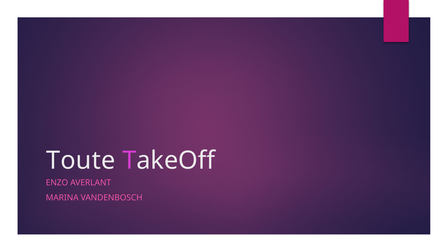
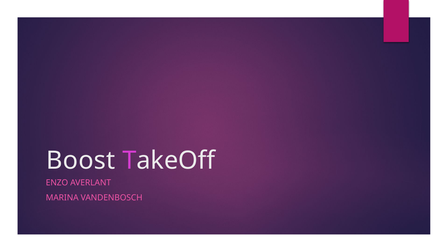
Toute: Toute -> Boost (81, 161)
